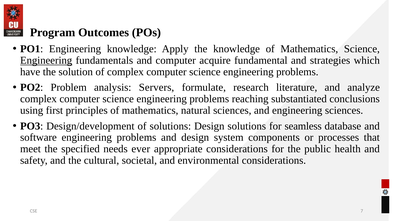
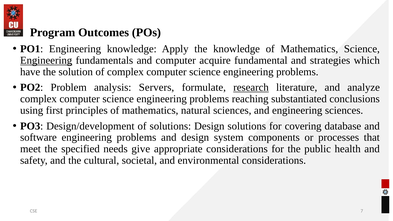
research underline: none -> present (251, 87)
seamless: seamless -> covering (303, 126)
ever: ever -> give (141, 149)
